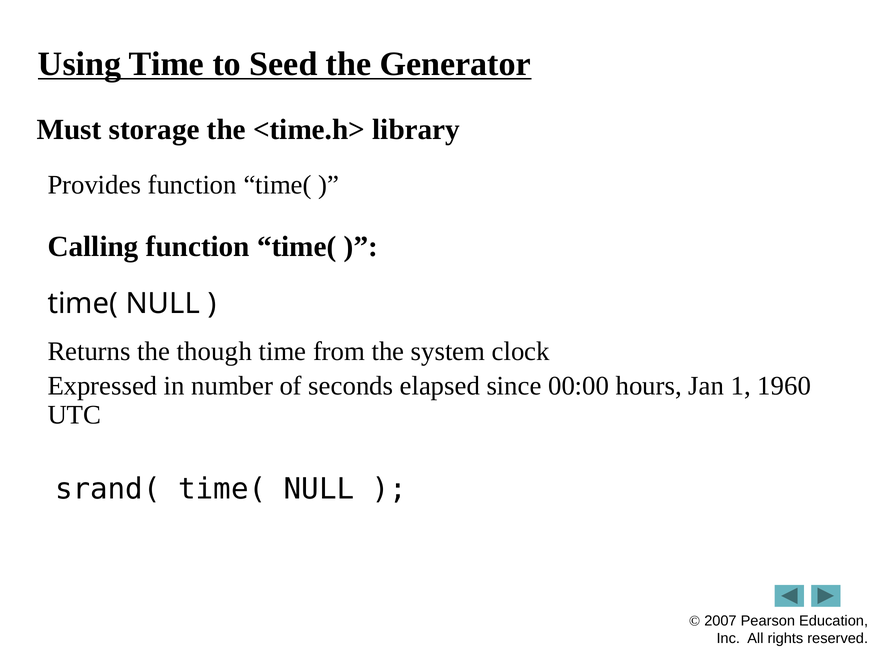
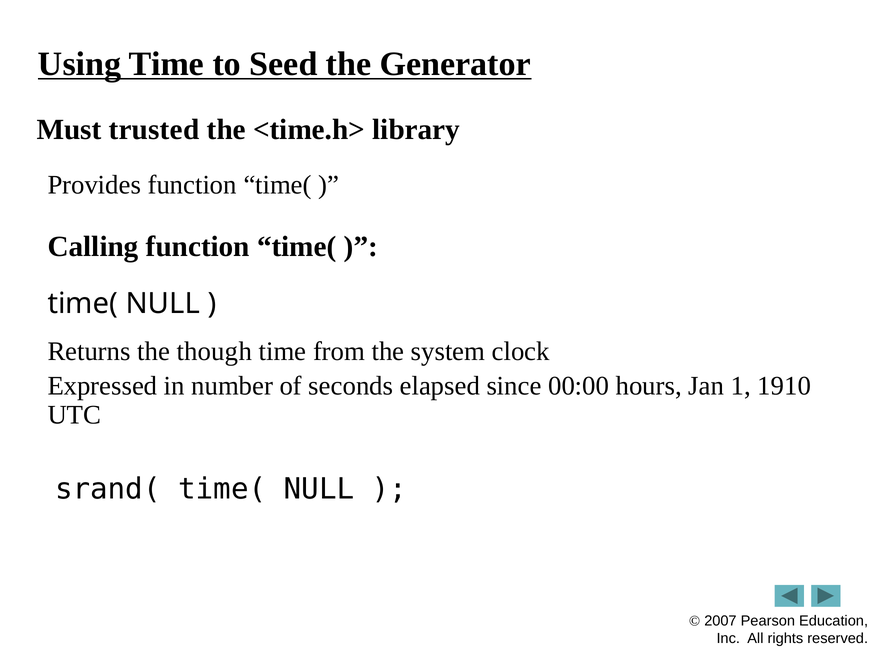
storage: storage -> trusted (154, 130)
1960: 1960 -> 1910 (784, 386)
